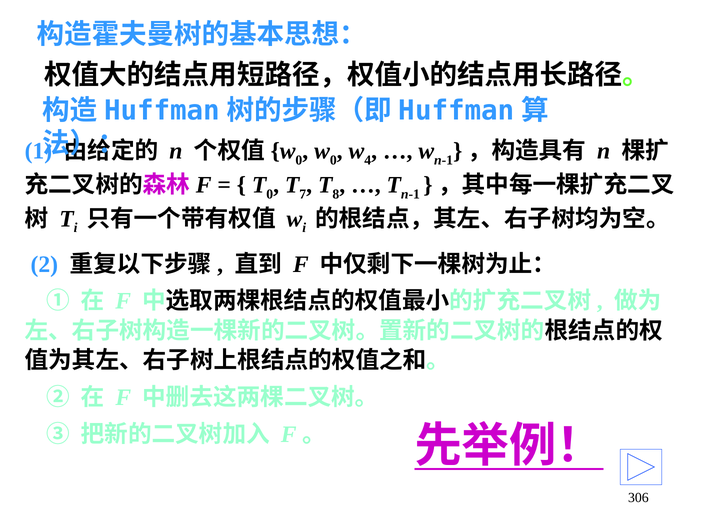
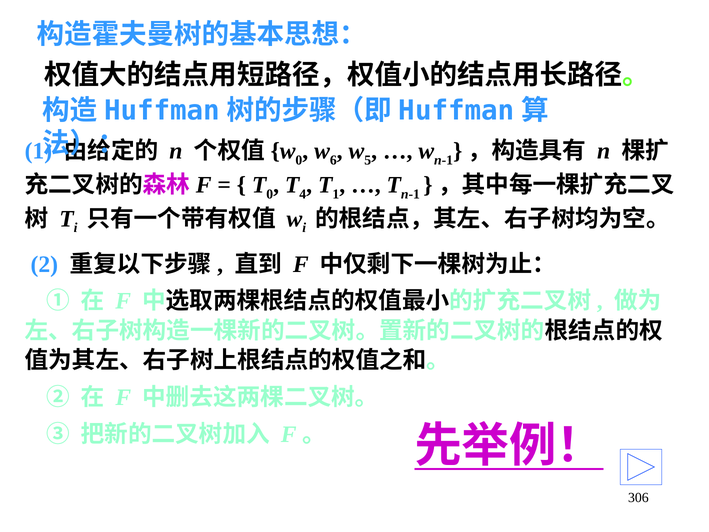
0: 0 -> 6 (333, 160)
4: 4 -> 5 (368, 160)
7: 7 -> 4 (303, 194)
8: 8 -> 1 (336, 194)
